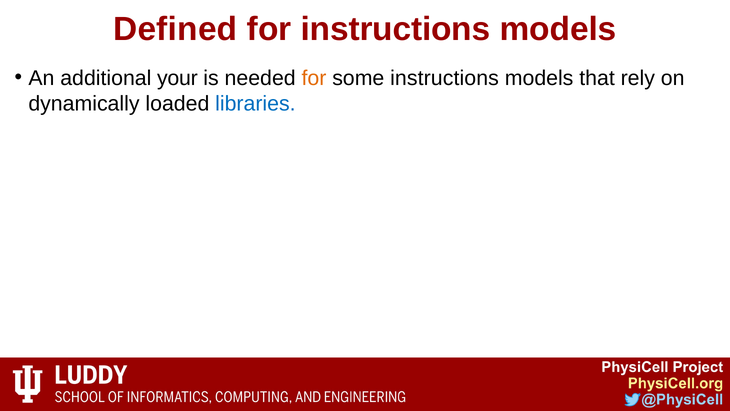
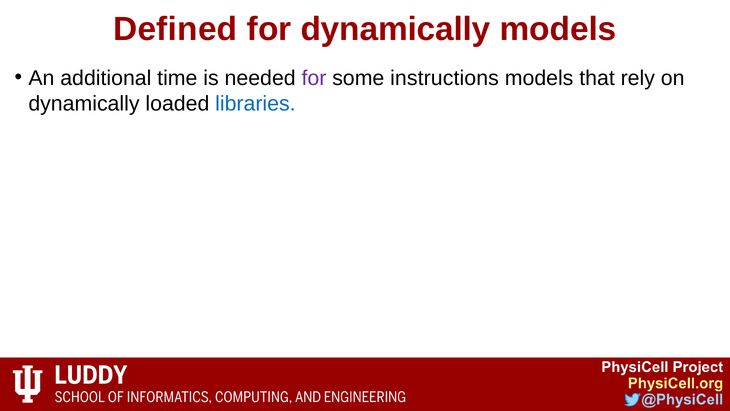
for instructions: instructions -> dynamically (396, 29)
your: your -> time (177, 78)
for colour: orange -> purple (314, 78)
